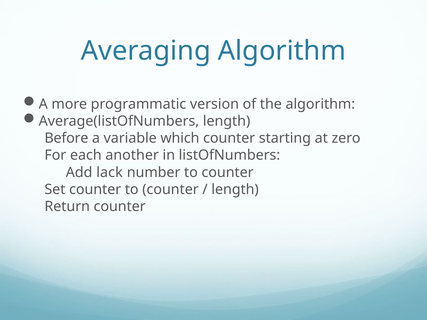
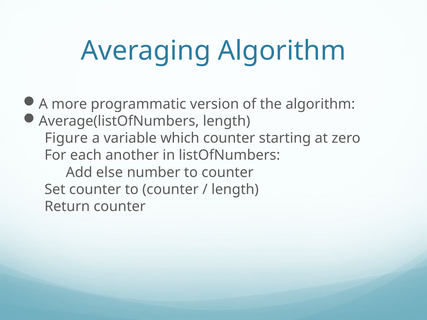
Before: Before -> Figure (66, 138)
lack: lack -> else (110, 172)
